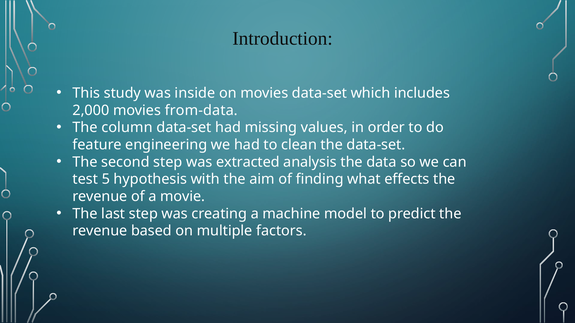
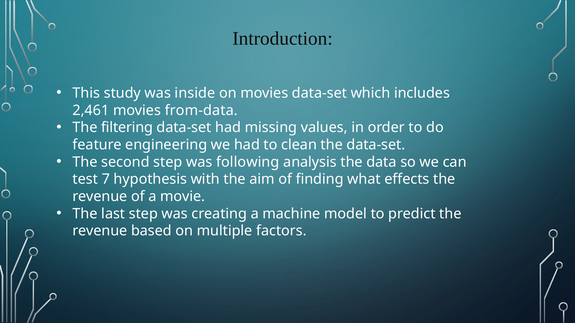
2,000: 2,000 -> 2,461 (91, 110)
column: column -> filtering (127, 128)
extracted: extracted -> following (248, 162)
5: 5 -> 7 (106, 179)
